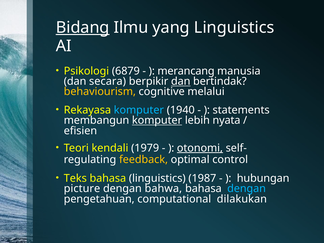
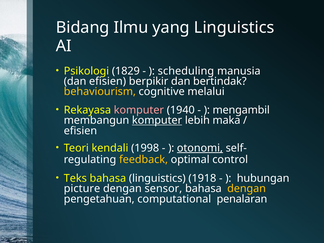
Bidang underline: present -> none (83, 28)
6879: 6879 -> 1829 (126, 71)
merancang: merancang -> scheduling (186, 71)
dan secara: secara -> efisien (108, 81)
dan underline: present -> none (181, 81)
komputer colour: light blue -> pink (139, 110)
statements: statements -> mengambil (241, 110)
nyata: nyata -> maka (226, 120)
1979: 1979 -> 1998 (145, 148)
1987: 1987 -> 1918 (202, 178)
bahwa: bahwa -> sensor (163, 189)
dengan colour: light blue -> yellow (247, 189)
dilakukan: dilakukan -> penalaran (242, 199)
